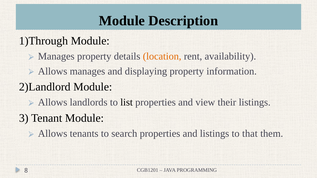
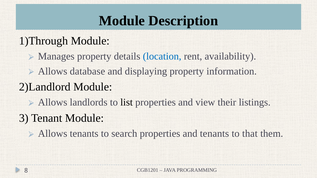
location colour: orange -> blue (162, 56)
Allows manages: manages -> database (87, 71)
and listings: listings -> tenants (214, 134)
